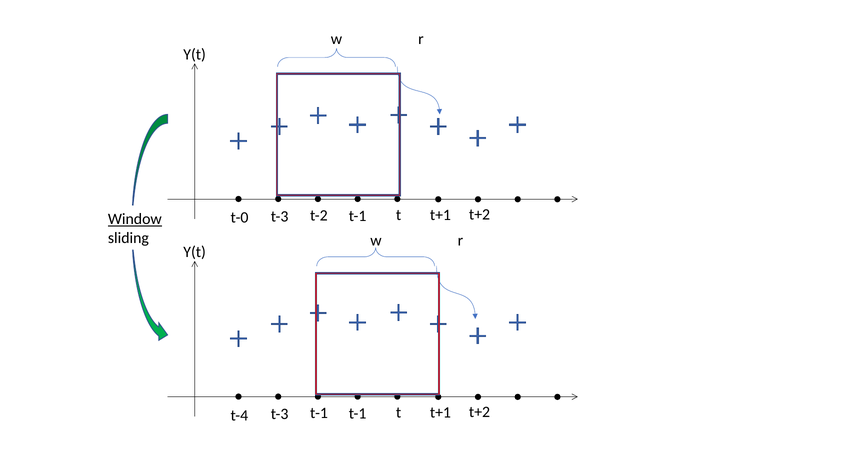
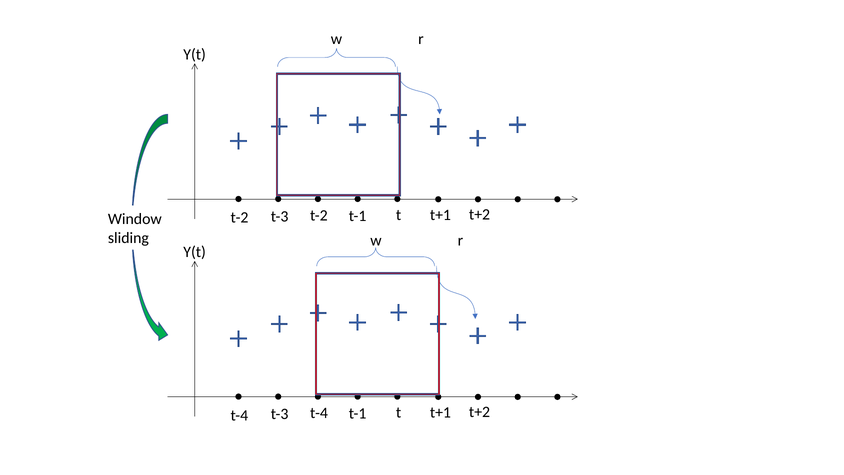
t-0: t-0 -> t-2 (239, 218)
Window underline: present -> none (135, 219)
t-1: t-1 -> t-4 (319, 413)
